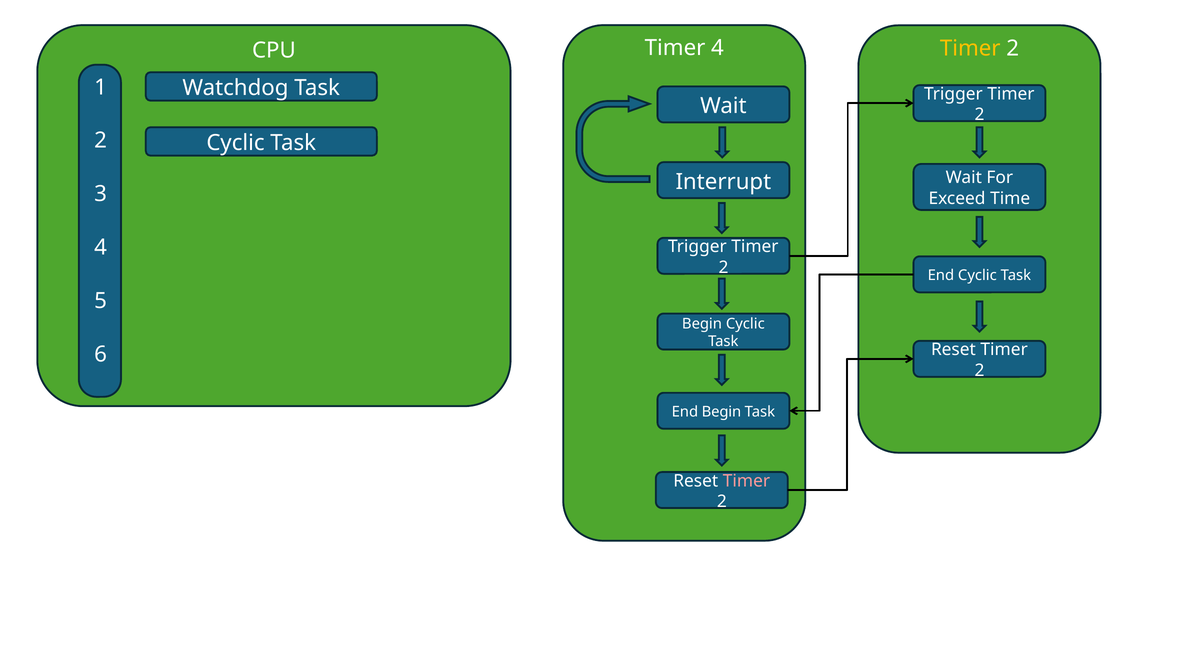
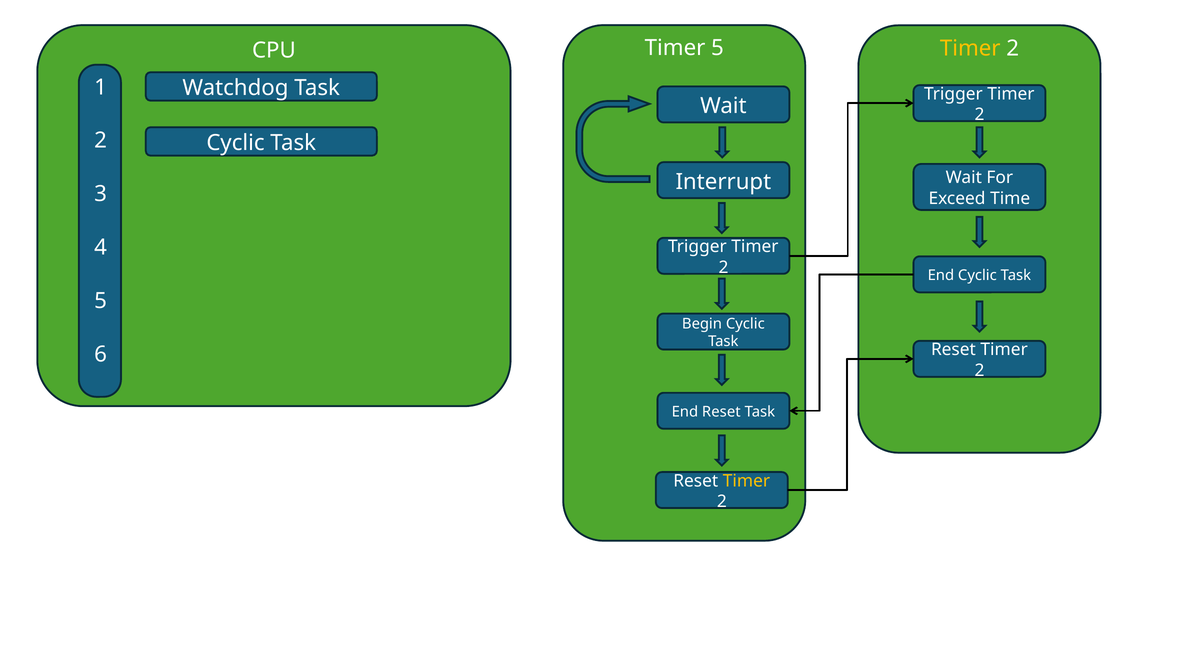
Timer 4: 4 -> 5 (717, 48)
End Begin: Begin -> Reset (721, 412)
Timer colour: pink -> yellow (746, 481)
